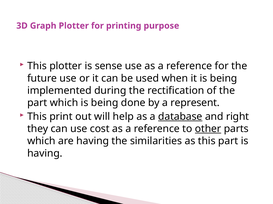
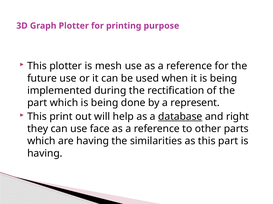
sense: sense -> mesh (108, 66)
cost: cost -> face (100, 129)
other underline: present -> none (208, 129)
